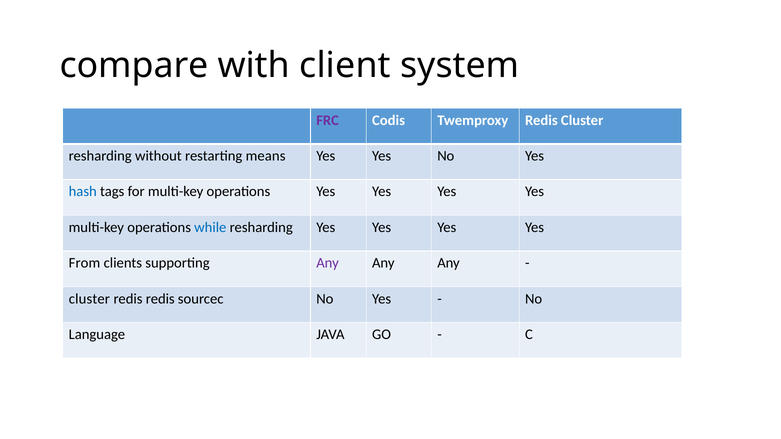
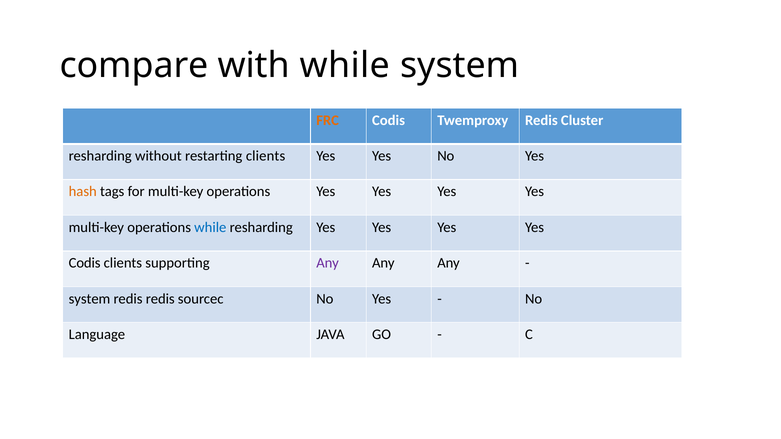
with client: client -> while (345, 66)
FRC colour: purple -> orange (328, 120)
restarting means: means -> clients (266, 156)
hash colour: blue -> orange (83, 192)
From: From -> Codis (85, 263)
cluster: cluster -> system (90, 299)
